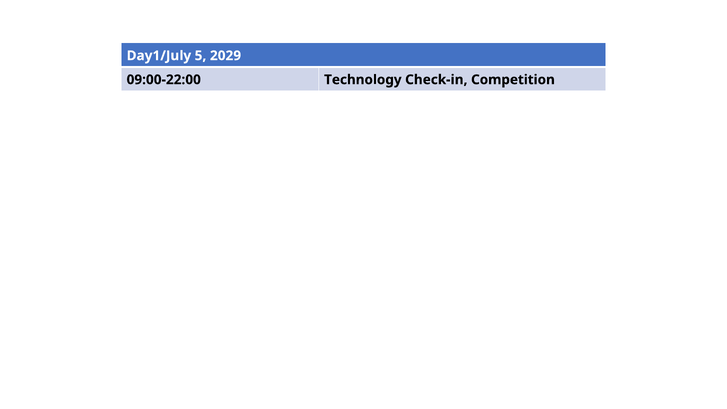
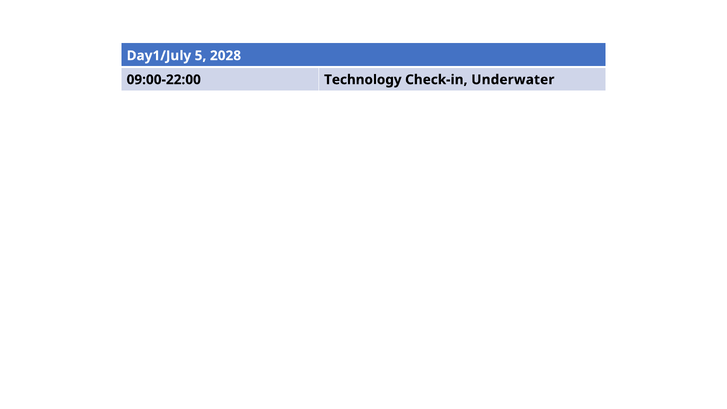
2029: 2029 -> 2028 (226, 56)
Competition: Competition -> Underwater (513, 80)
